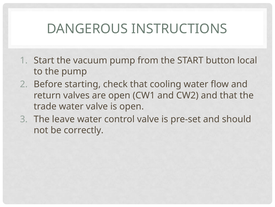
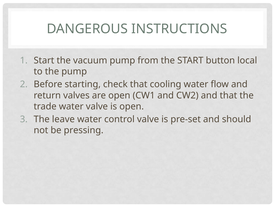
correctly: correctly -> pressing (84, 130)
